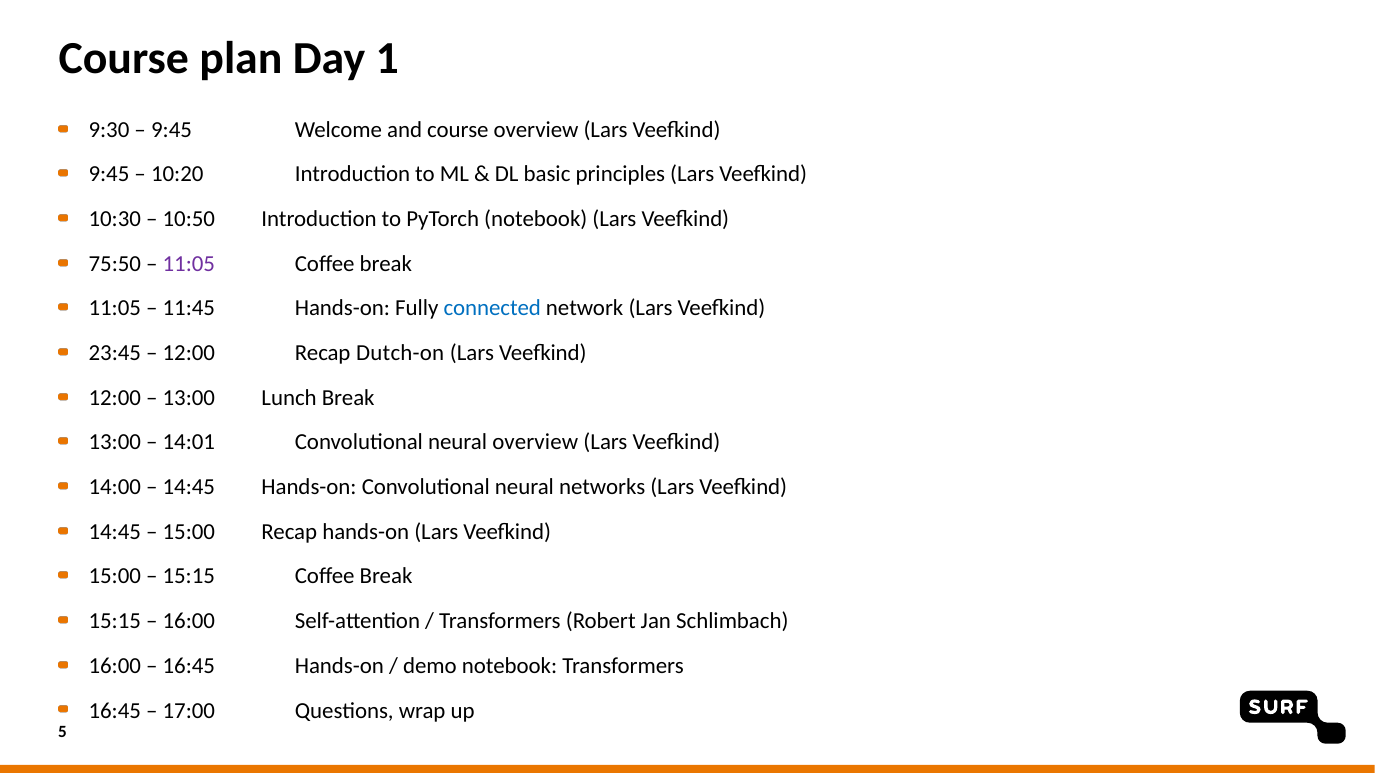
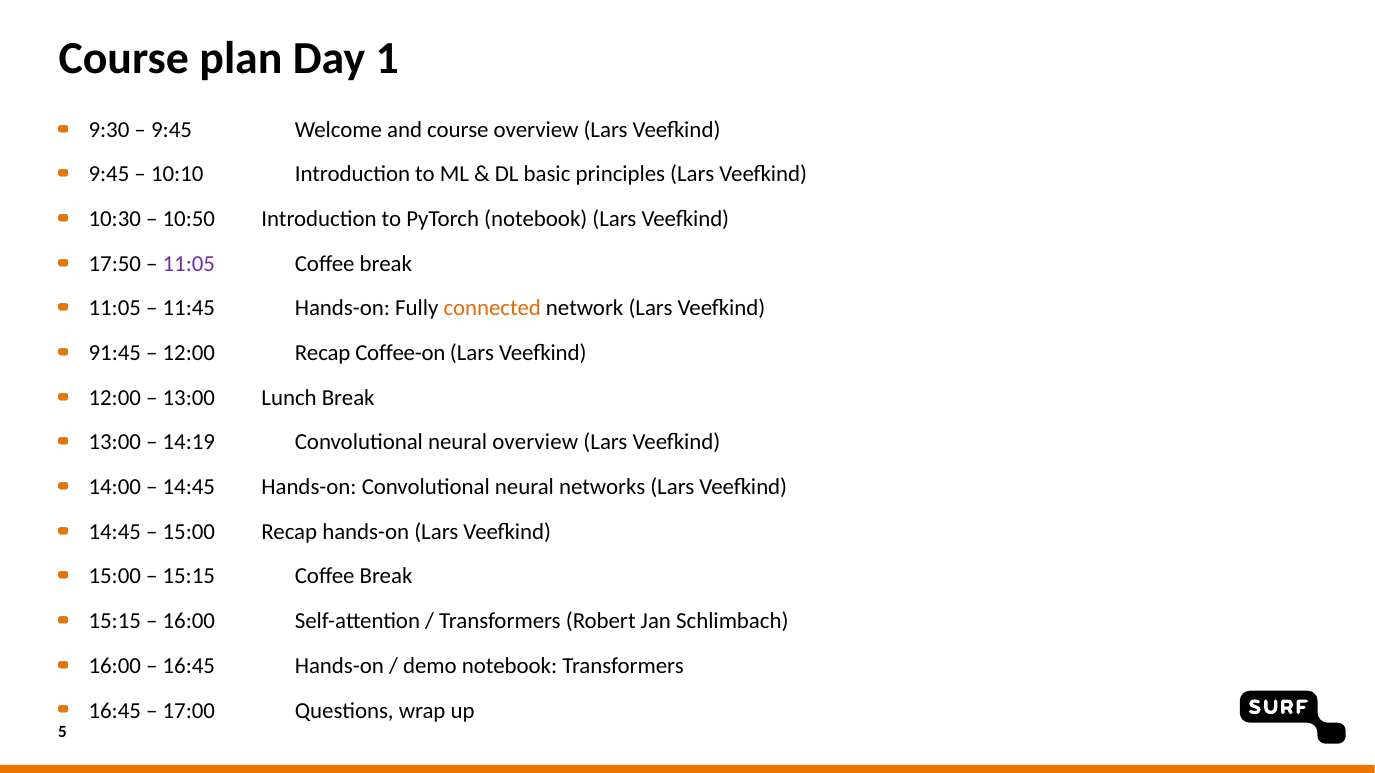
10:20: 10:20 -> 10:10 (177, 174)
75:50: 75:50 -> 17:50 (115, 264)
connected colour: blue -> orange (492, 309)
23:45: 23:45 -> 91:45 (115, 353)
Dutch-on: Dutch-on -> Coffee-on (400, 353)
14:01: 14:01 -> 14:19 (189, 443)
